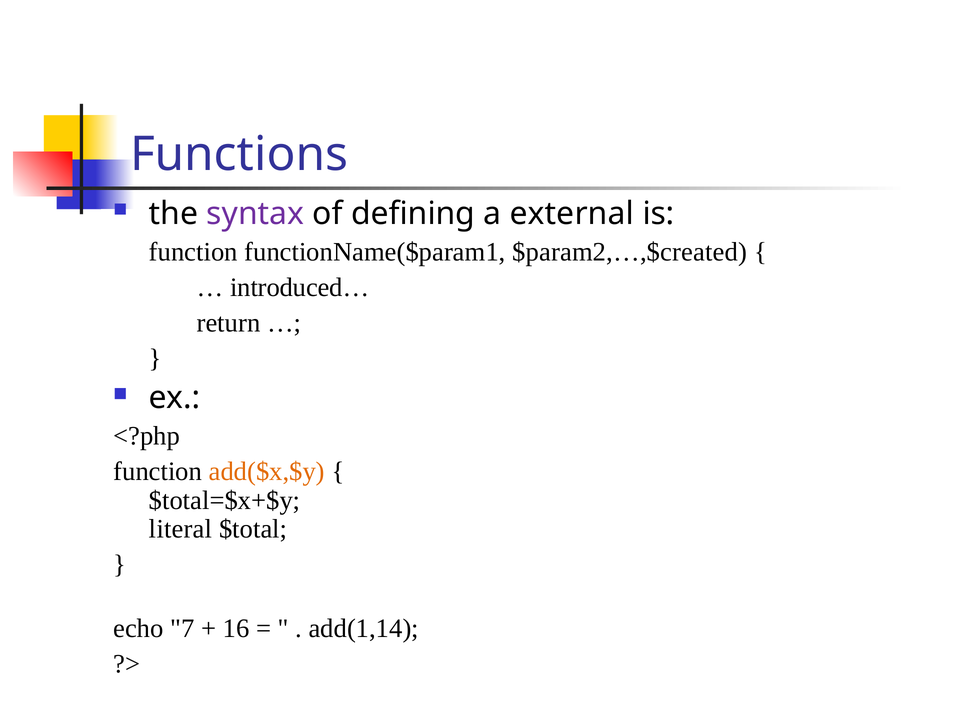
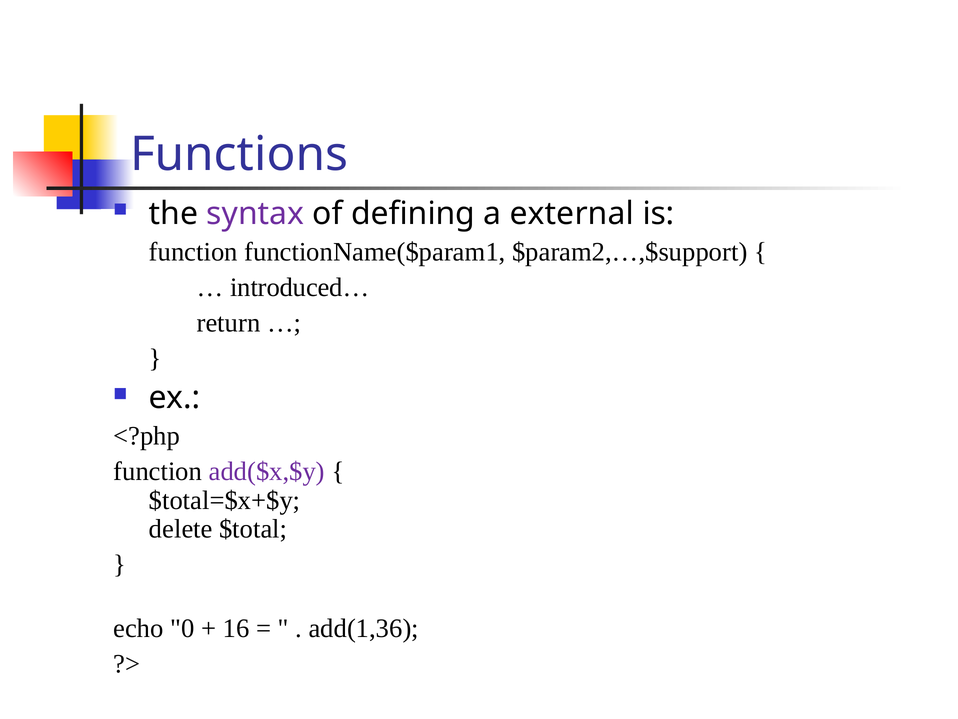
$param2,…,$created: $param2,…,$created -> $param2,…,$support (630, 252)
add($x,$y colour: orange -> purple (267, 471)
literal: literal -> delete (181, 529)
7: 7 -> 0 (182, 628)
add(1,14: add(1,14 -> add(1,36 (364, 628)
